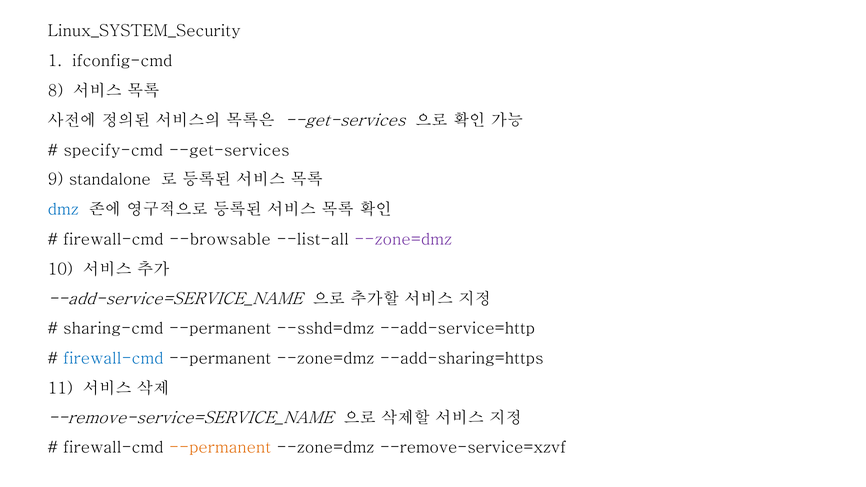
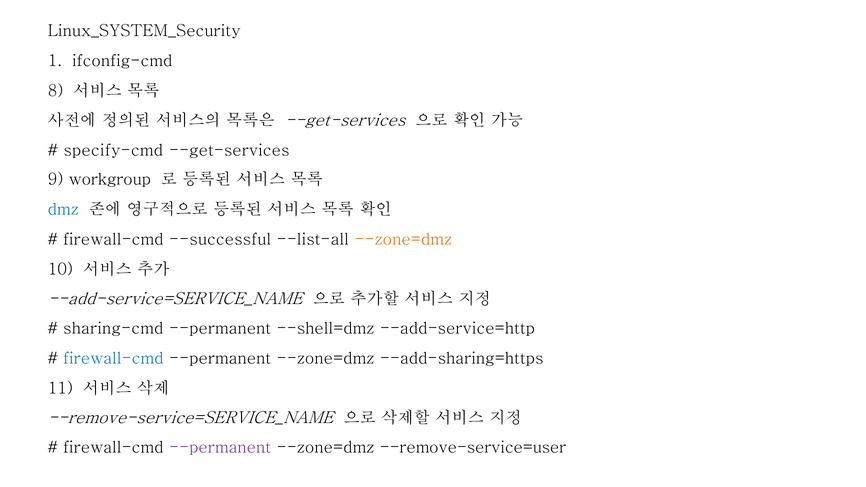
standalone: standalone -> workgroup (110, 180)
--browsable: --browsable -> --successful (220, 239)
--zone=dmz colour: purple -> orange (403, 239)
--sshd=dmz: --sshd=dmz -> --shell=dmz (325, 329)
--permanent colour: orange -> purple (220, 448)
--remove-service=xzvf: --remove-service=xzvf -> --remove-service=user (473, 448)
